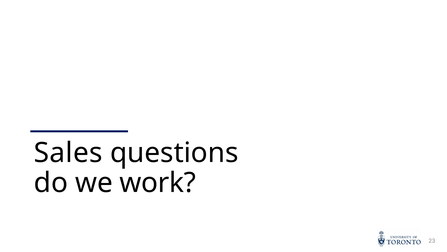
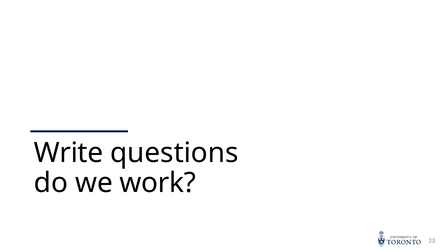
Sales: Sales -> Write (68, 152)
